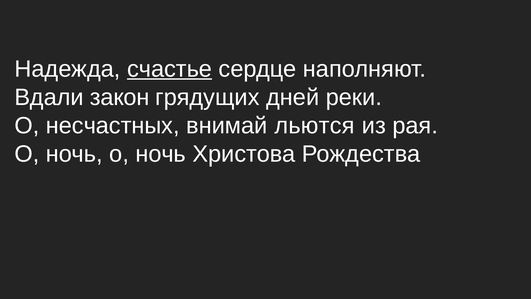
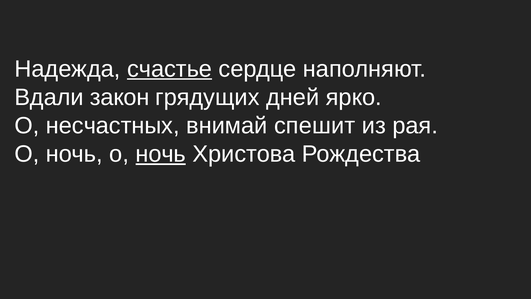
реки: реки -> ярко (354, 97)
льются: льются -> спешит (315, 126)
ночь underline: none -> present (161, 154)
